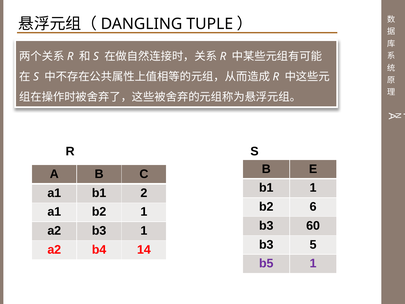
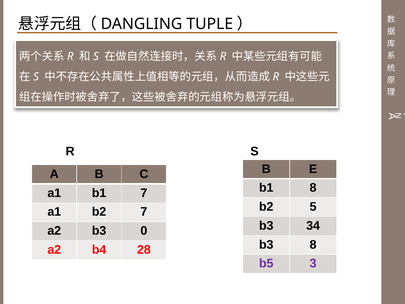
b1 1: 1 -> 8 (313, 188)
b1 2: 2 -> 7 (144, 193)
6: 6 -> 5 (313, 207)
b2 1: 1 -> 7 (144, 212)
60: 60 -> 34 (313, 225)
b3 1: 1 -> 0 (144, 231)
b3 5: 5 -> 8 (313, 244)
14: 14 -> 28 (144, 250)
b5 1: 1 -> 3 (313, 263)
